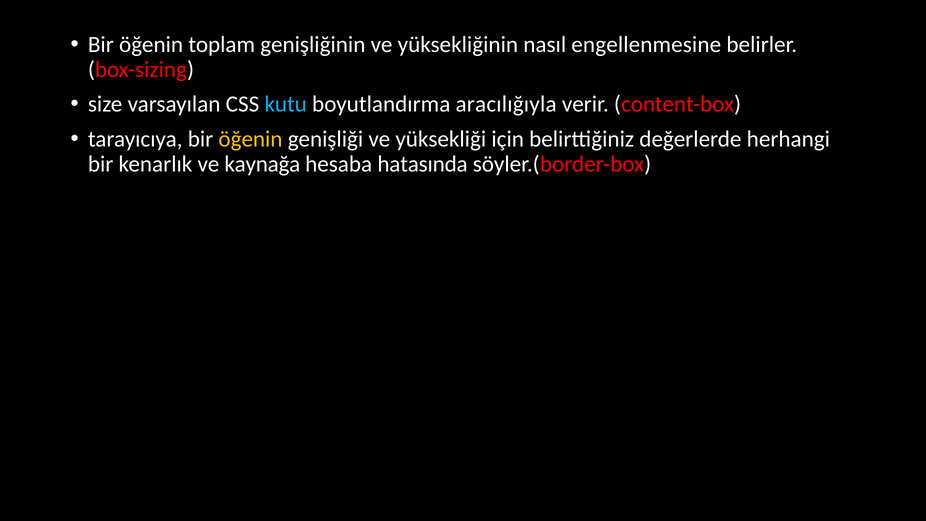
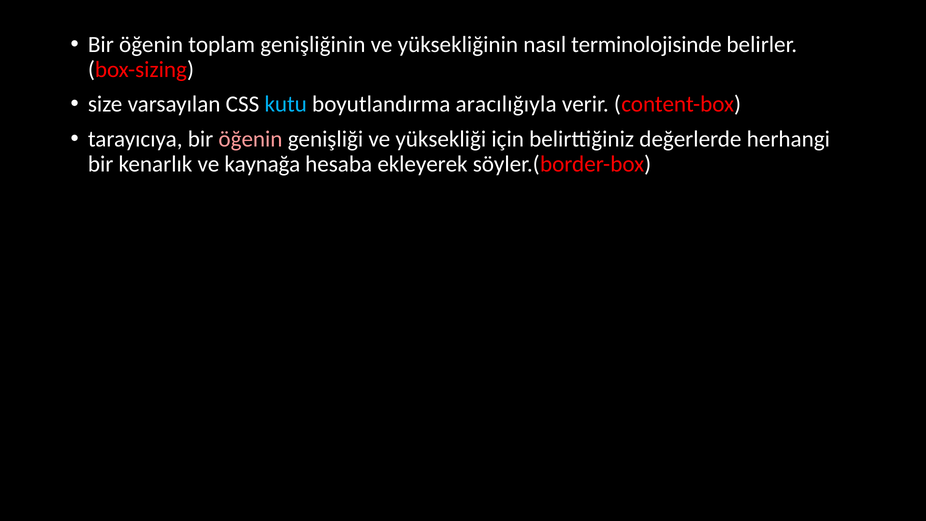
engellenmesine: engellenmesine -> terminolojisinde (646, 45)
öğenin colour: yellow -> pink (251, 139)
hatasında: hatasında -> ekleyerek (422, 164)
